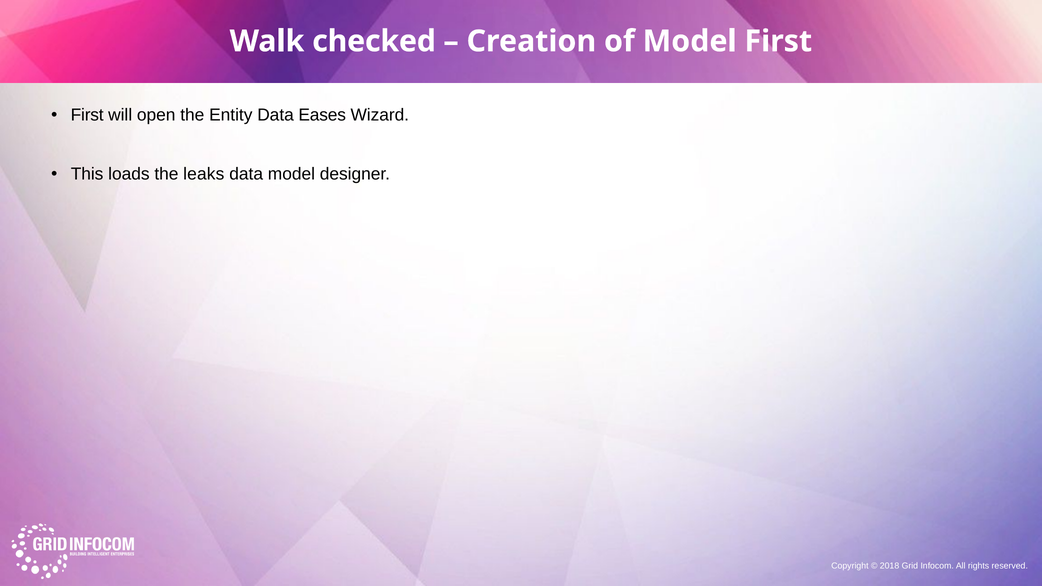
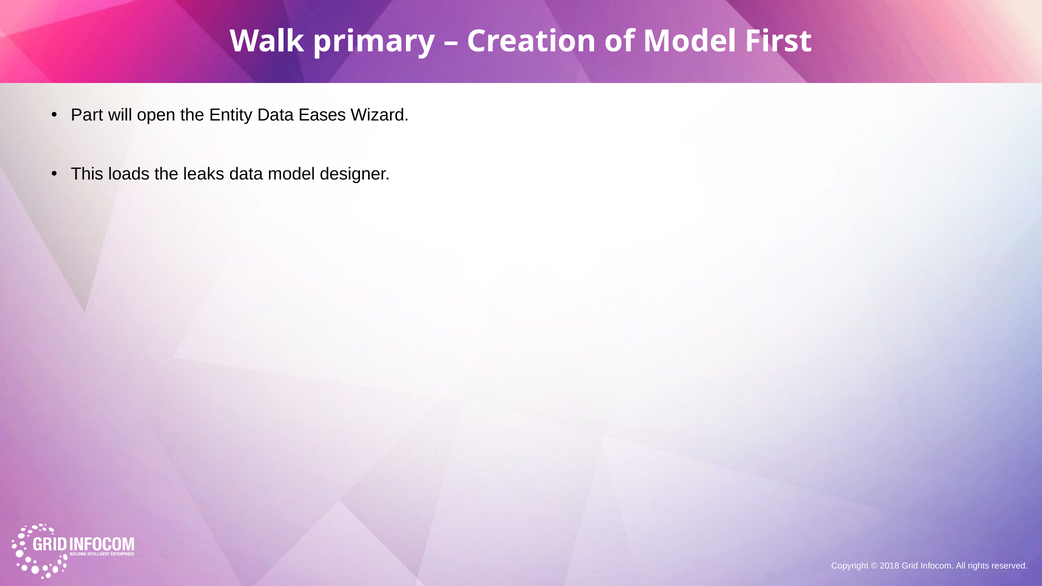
checked: checked -> primary (374, 41)
First: First -> Part (87, 115)
